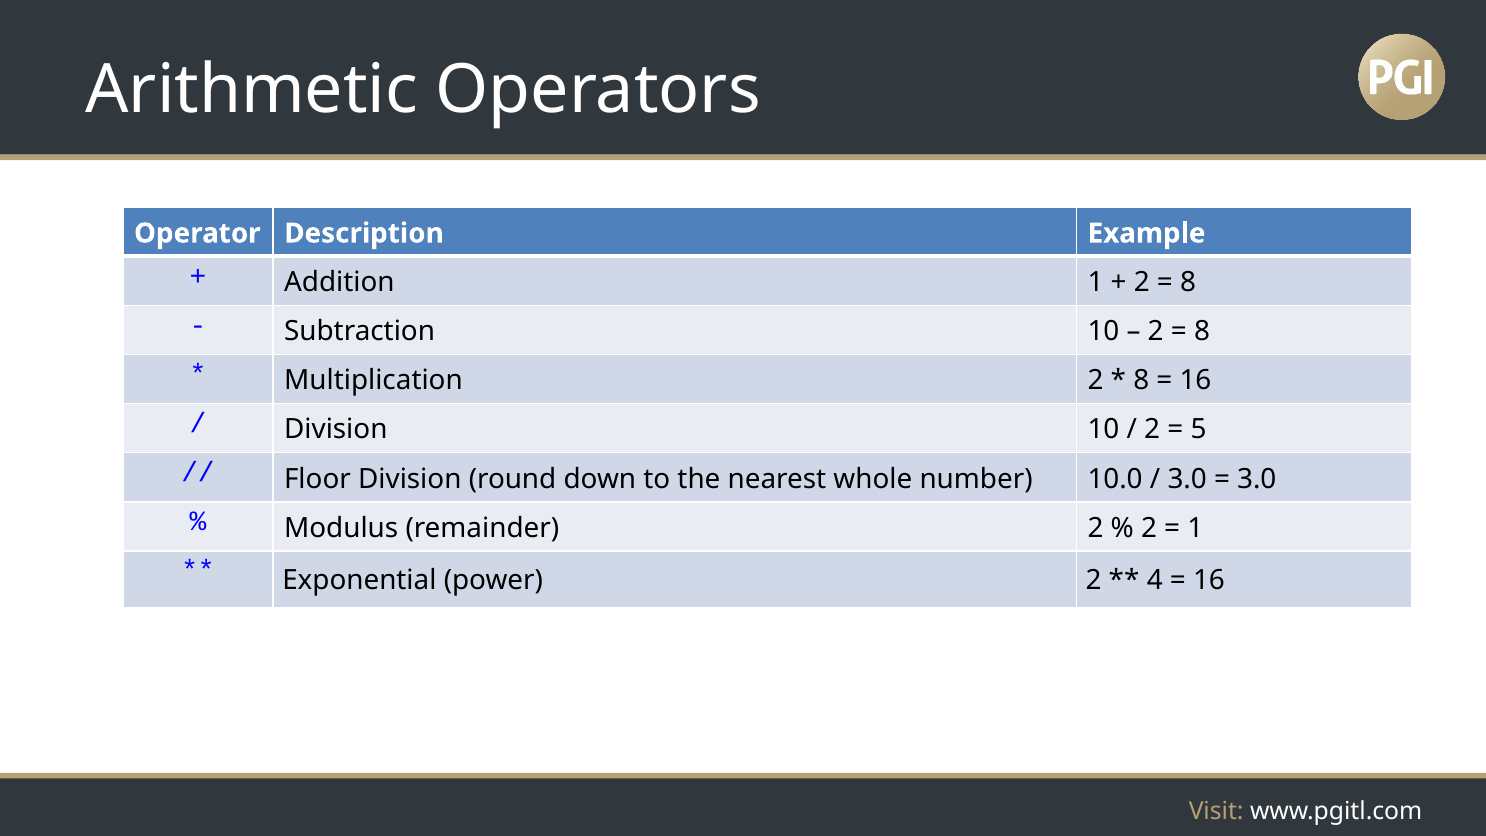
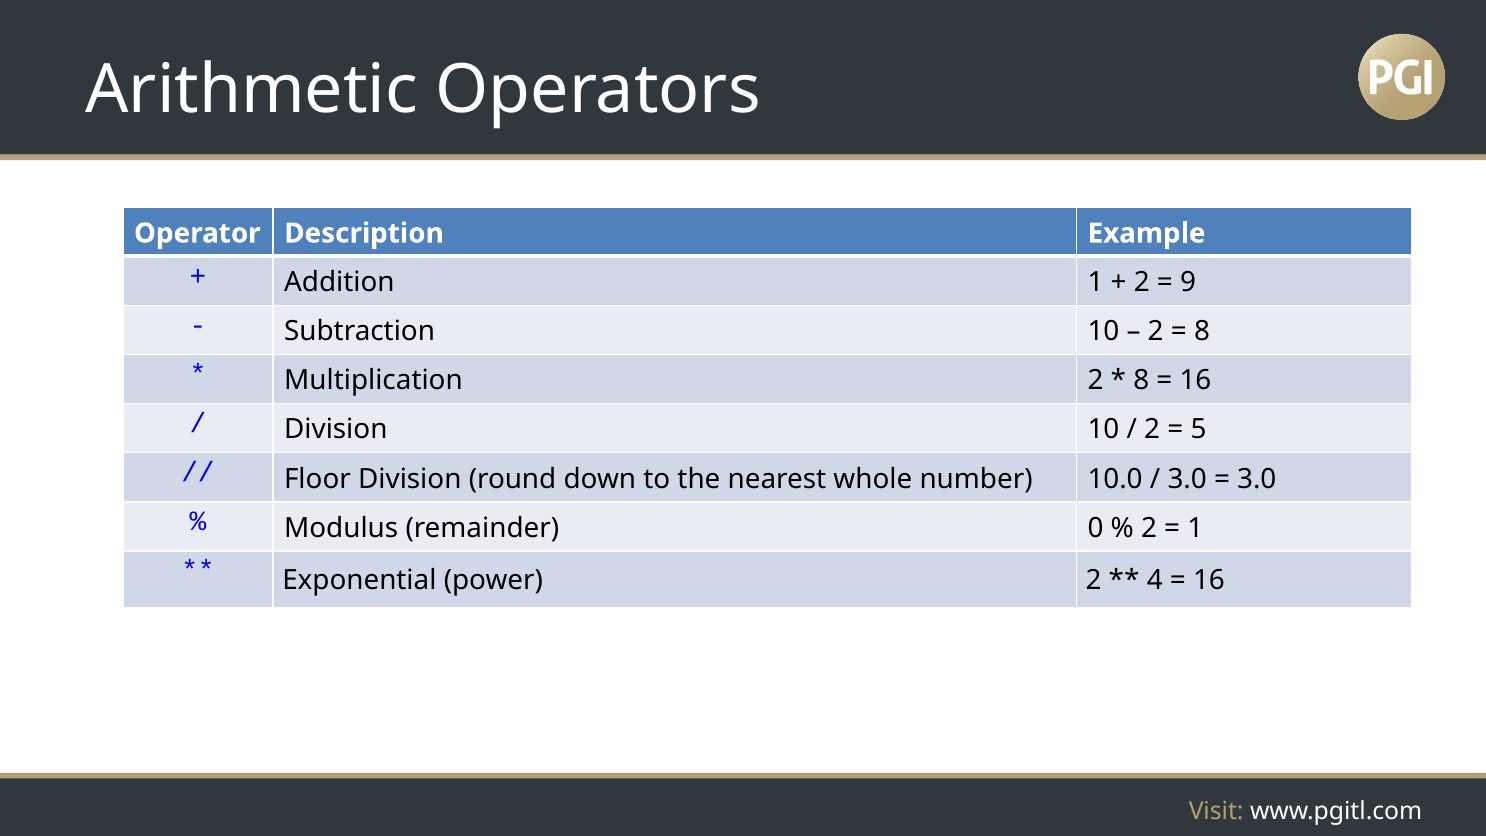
8: 8 -> 9 (1188, 282)
remainder 2: 2 -> 0 (1096, 528)
